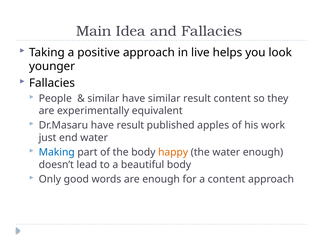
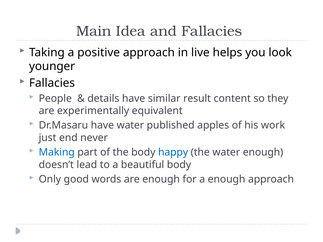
similar: similar -> details (103, 98)
have result: result -> water (130, 125)
end water: water -> never (94, 138)
happy colour: orange -> blue (173, 152)
a content: content -> enough (227, 179)
